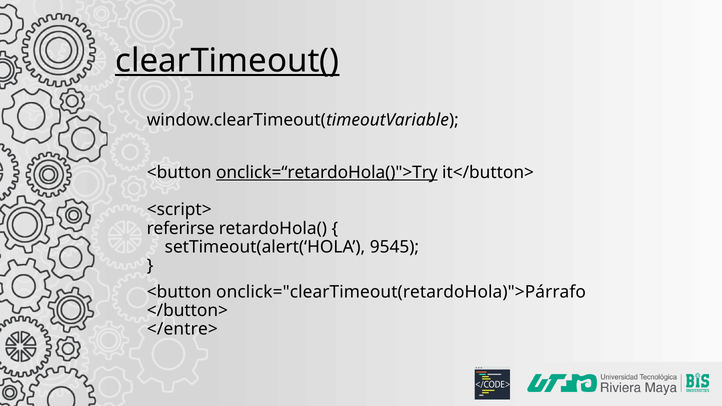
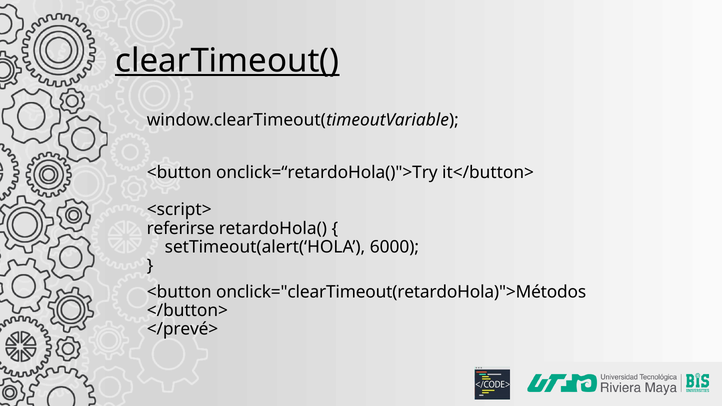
onclick=“retardoHola()">Try underline: present -> none (327, 172)
9545: 9545 -> 6000 (394, 247)
onclick="clearTimeout(retardoHola)">Párrafo: onclick="clearTimeout(retardoHola)">Párrafo -> onclick="clearTimeout(retardoHola)">Métodos (401, 292)
</entre>: </entre> -> </prevé> (183, 329)
